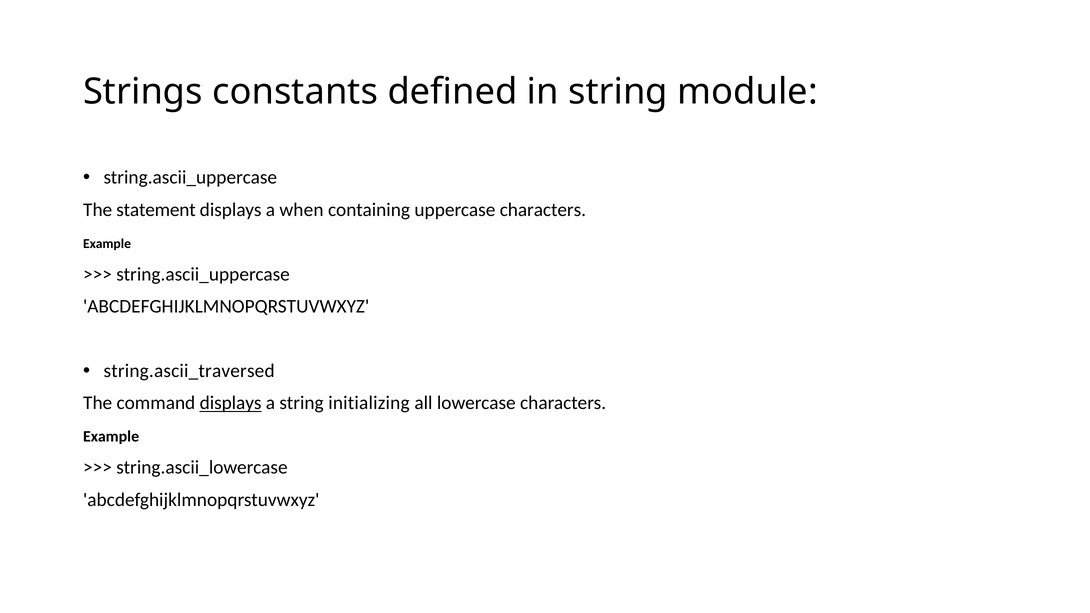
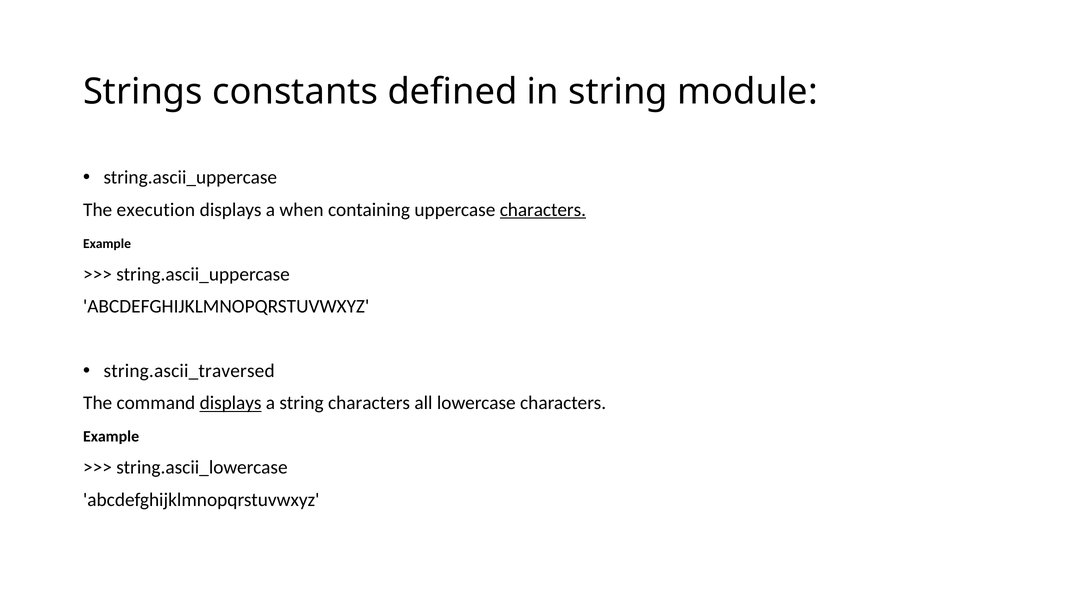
statement: statement -> execution (156, 210)
characters underline: none -> present (543, 210)
string initializing: initializing -> characters (369, 403)
